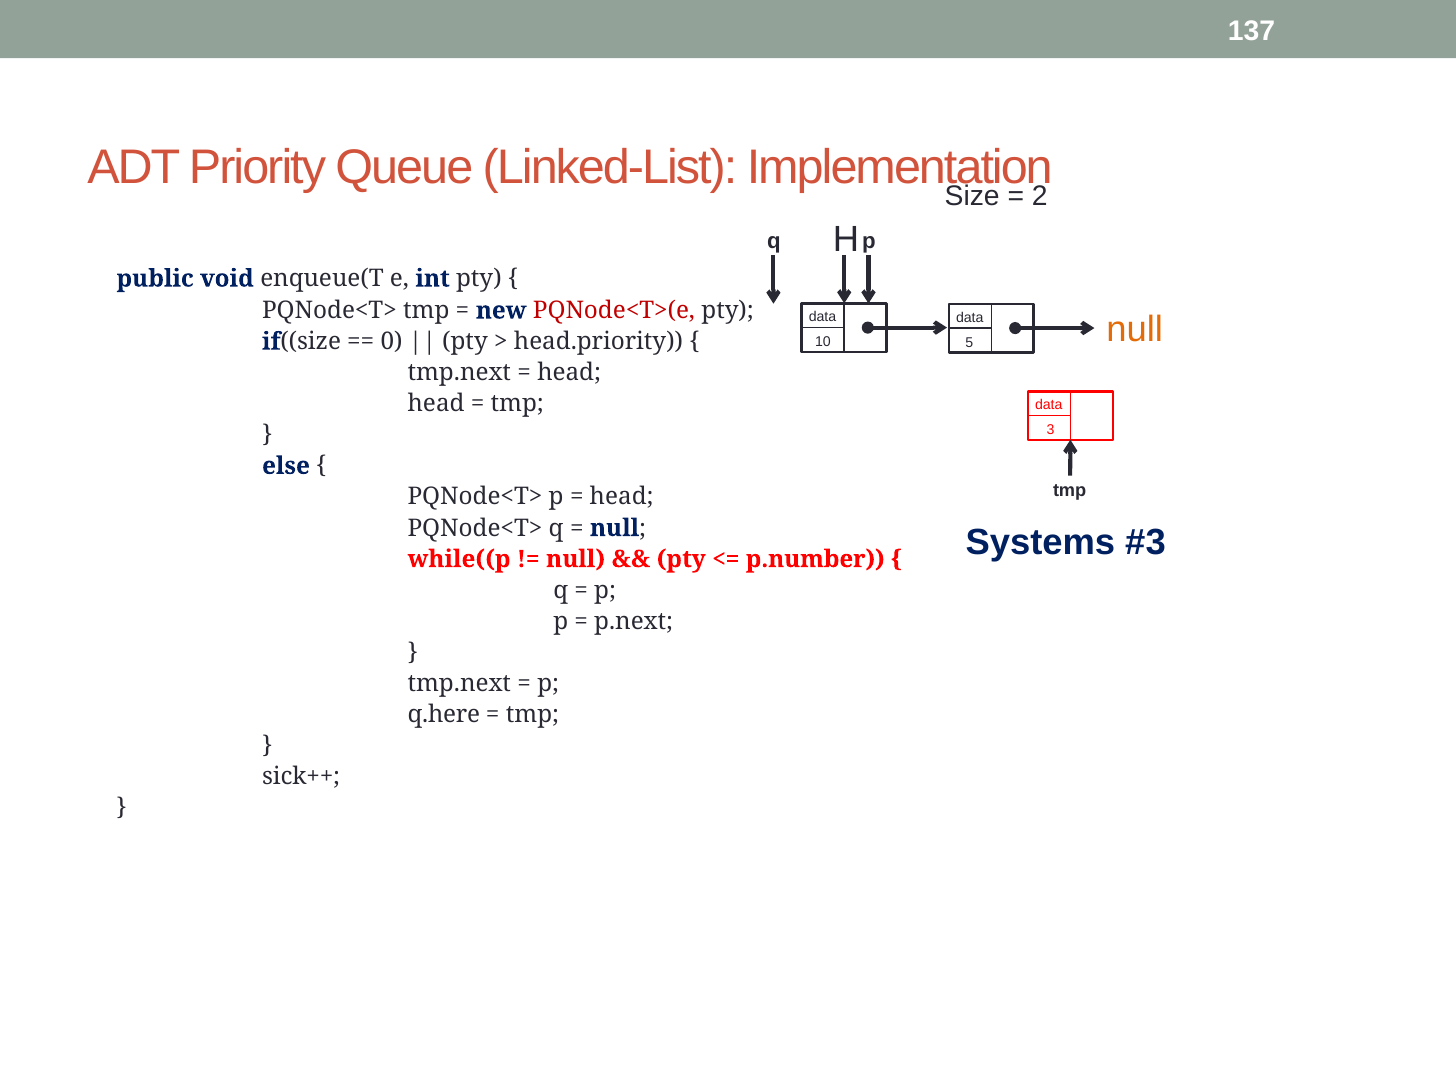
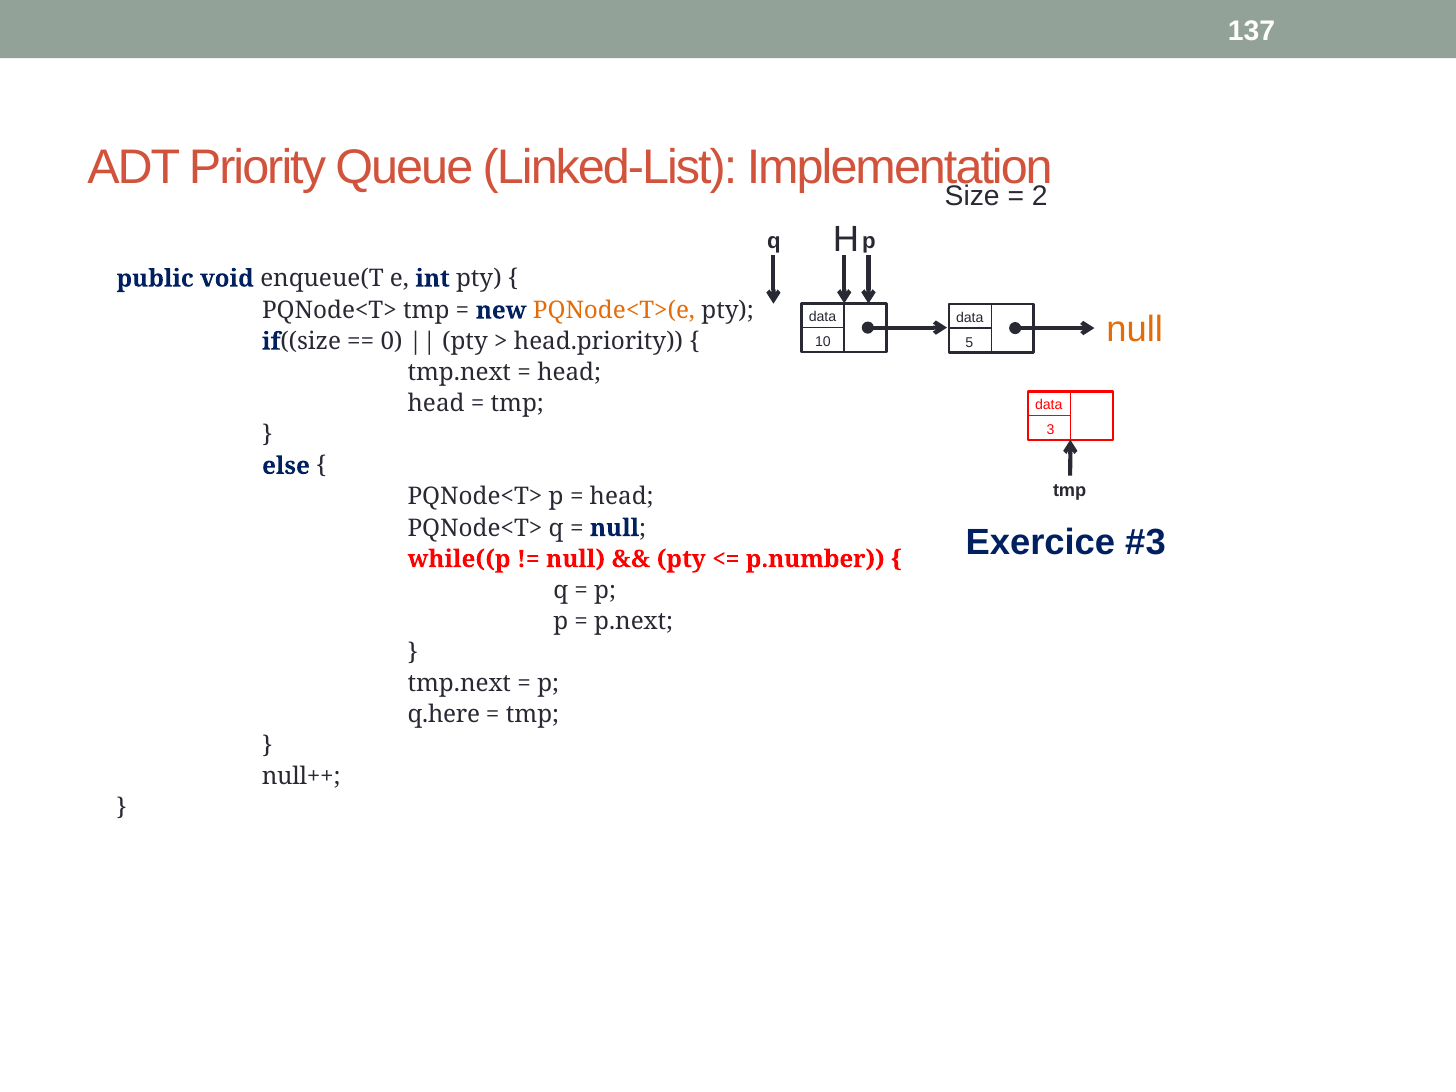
PQNode<T>(e colour: red -> orange (614, 311)
Systems: Systems -> Exercice (1040, 543)
sick++: sick++ -> null++ (301, 777)
